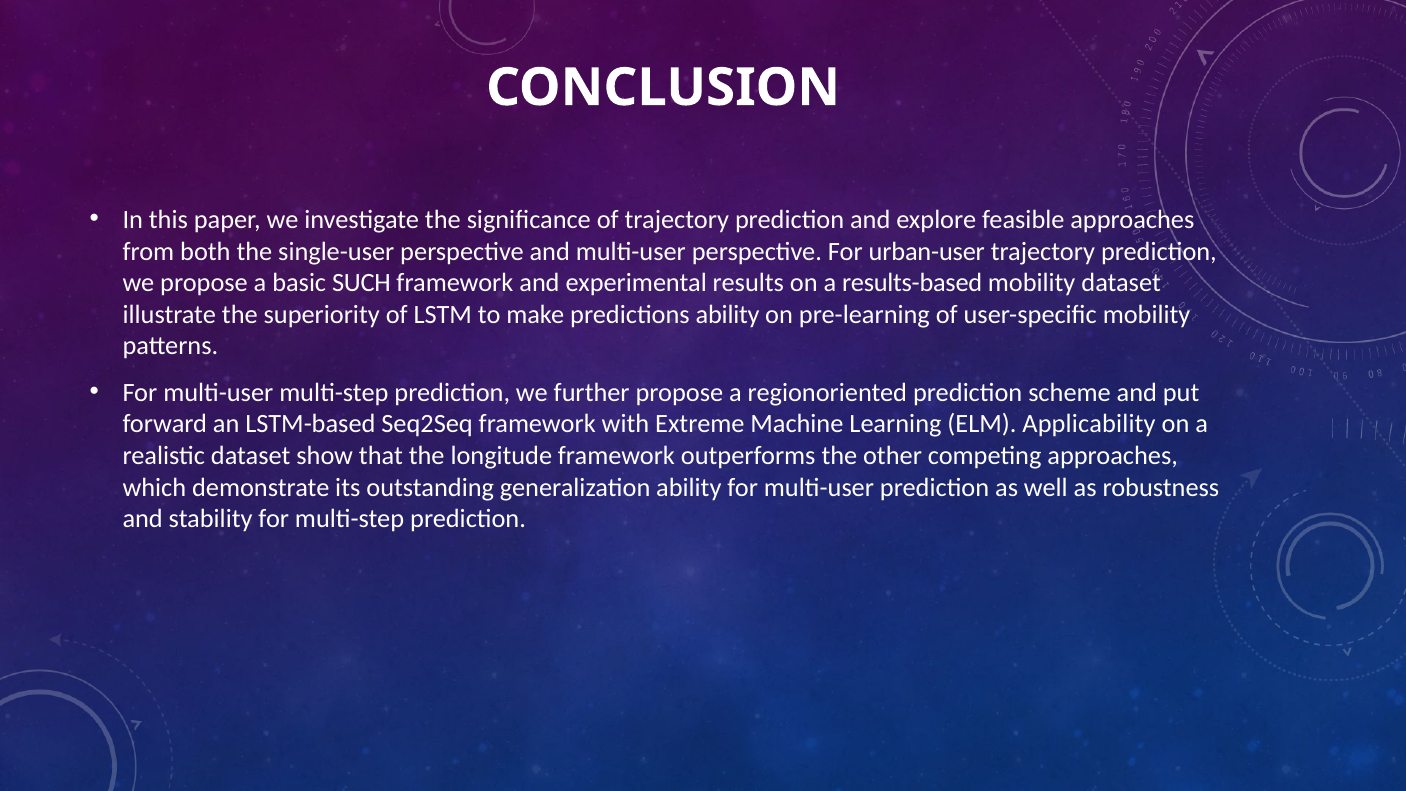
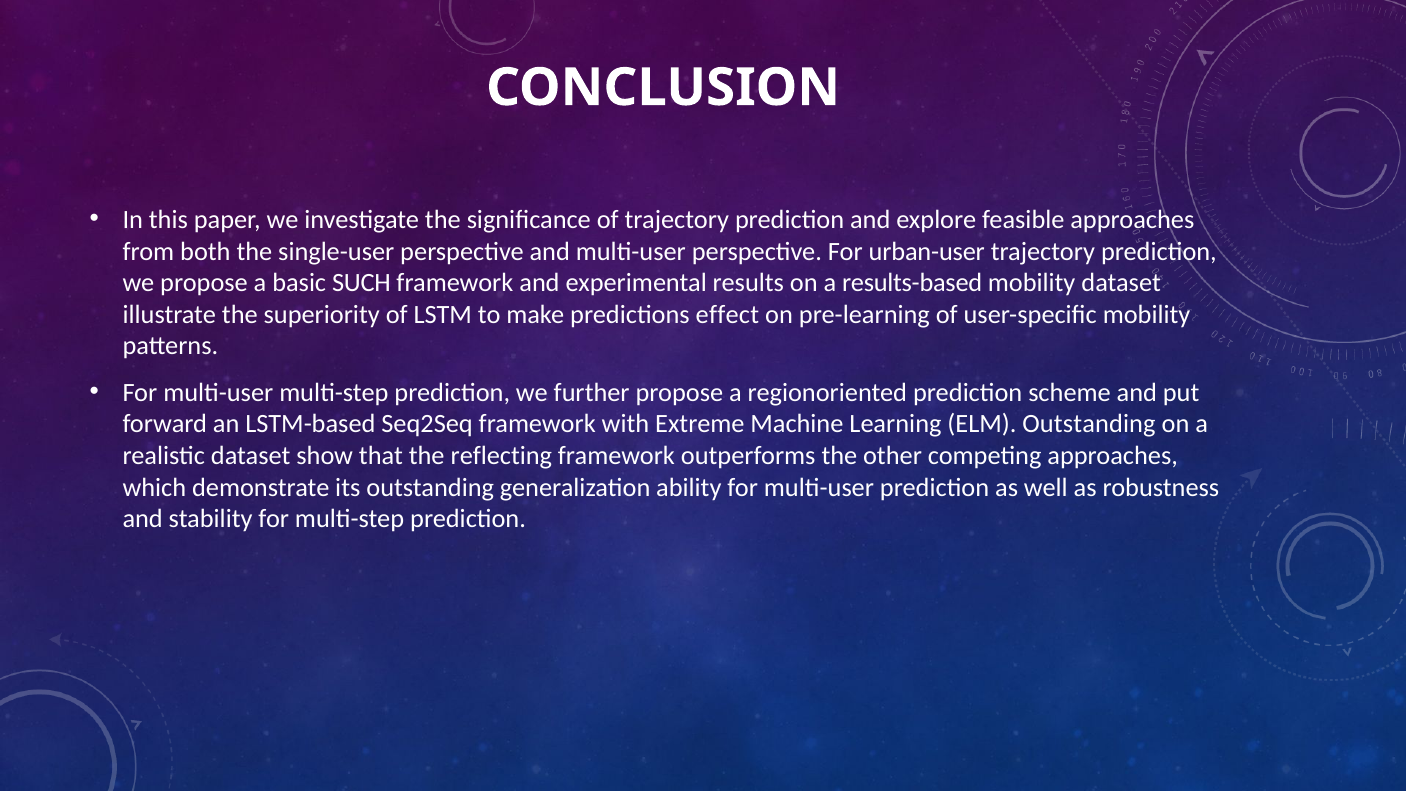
predictions ability: ability -> effect (727, 315)
ELM Applicability: Applicability -> Outstanding (1089, 424)
longitude: longitude -> reflecting (501, 456)
